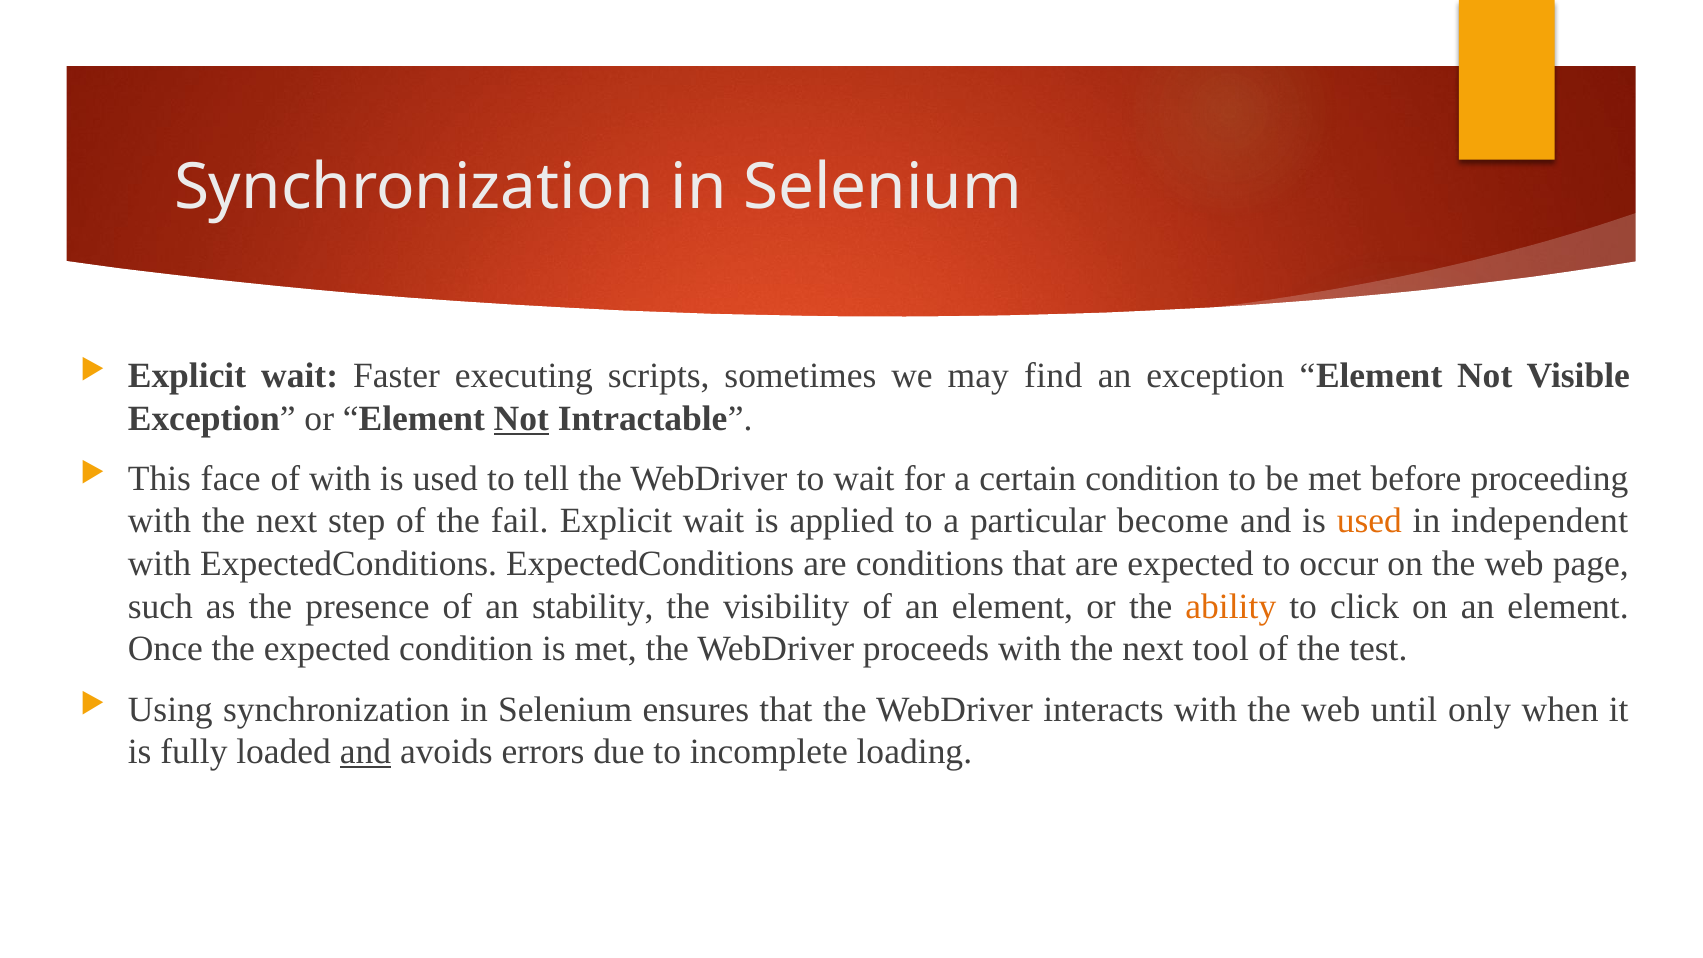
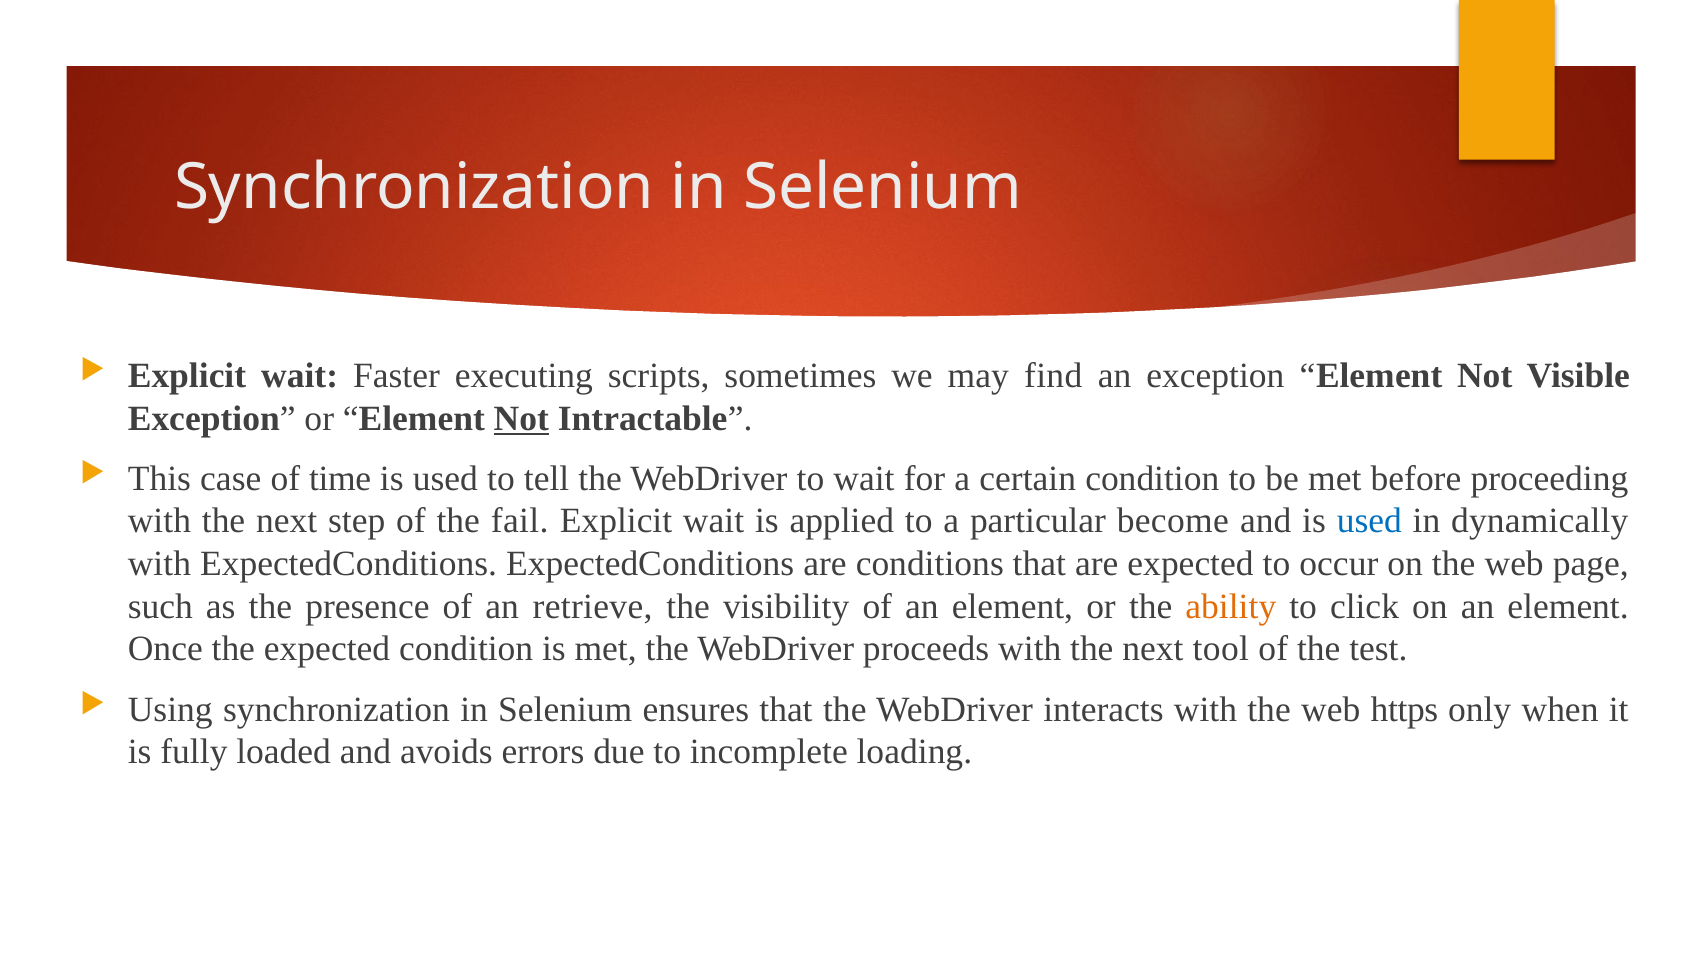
face: face -> case (231, 479)
of with: with -> time (340, 479)
used colour: orange -> blue (1369, 521)
independent: independent -> dynamically (1540, 521)
stability: stability -> retrieve (593, 606)
until: until -> https (1404, 709)
and underline: present -> none (365, 752)
